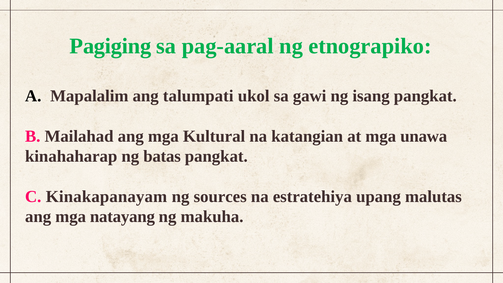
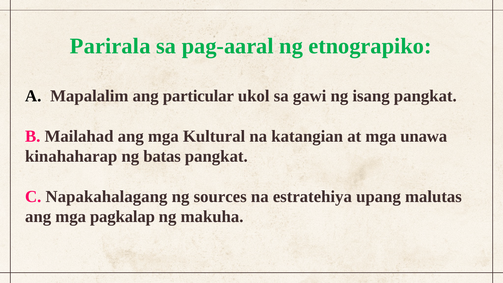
Pagiging: Pagiging -> Parirala (110, 46)
talumpati: talumpati -> particular (198, 96)
Kinakapanayam: Kinakapanayam -> Napakahalagang (106, 197)
natayang: natayang -> pagkalap (122, 217)
